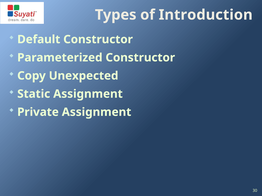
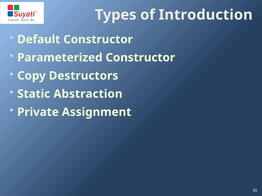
Unexpected: Unexpected -> Destructors (84, 76)
Static Assignment: Assignment -> Abstraction (88, 94)
